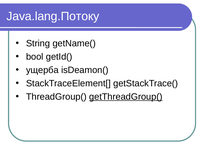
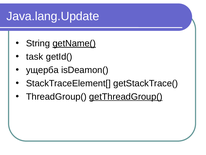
Java.lang.Потоку: Java.lang.Потоку -> Java.lang.Update (53, 16)
getName( underline: none -> present (74, 43)
bool: bool -> task (35, 57)
